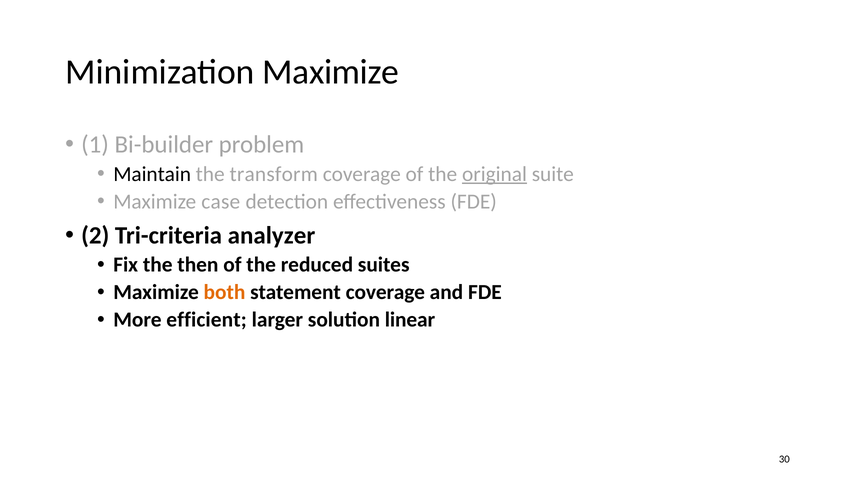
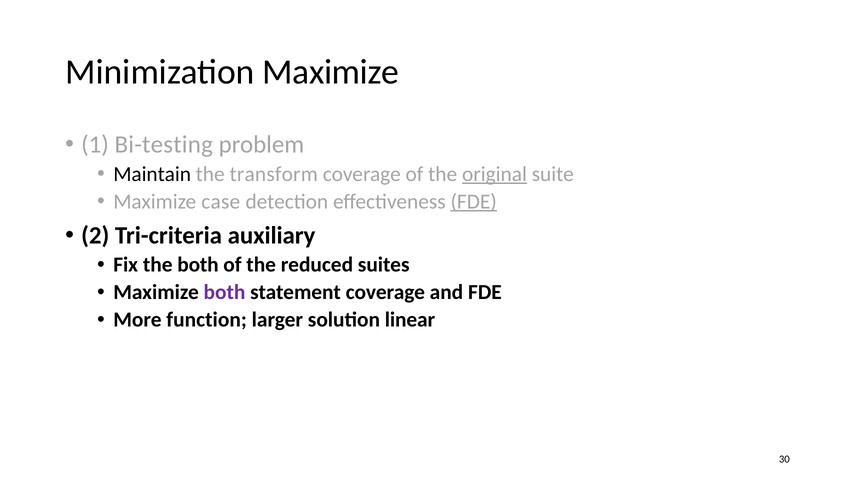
Bi-builder: Bi-builder -> Bi-testing (164, 145)
FDE underline: none -> present (474, 201)
analyzer: analyzer -> auxiliary (272, 235)
the then: then -> both (198, 265)
both colour: orange -> purple (225, 292)
efficient: efficient -> function (207, 320)
